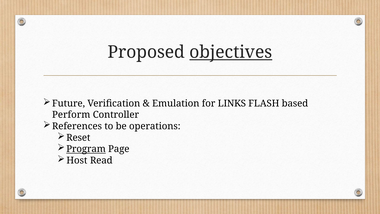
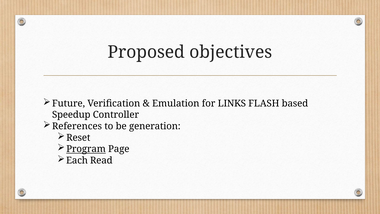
objectives underline: present -> none (231, 52)
Perform: Perform -> Speedup (71, 115)
operations: operations -> generation (155, 126)
Host: Host -> Each (77, 160)
